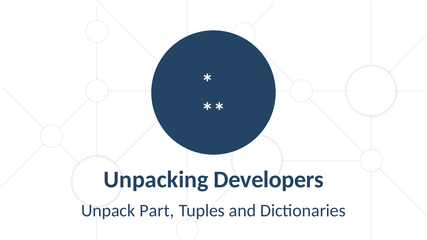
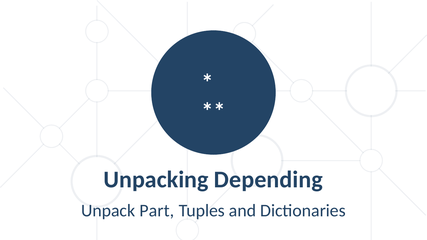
Developers: Developers -> Depending (268, 180)
